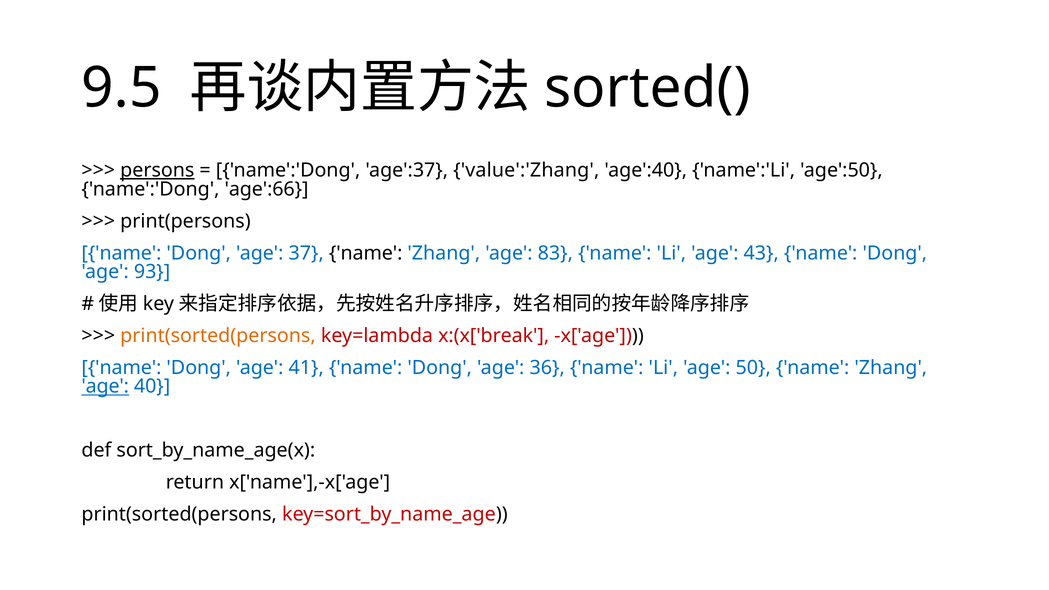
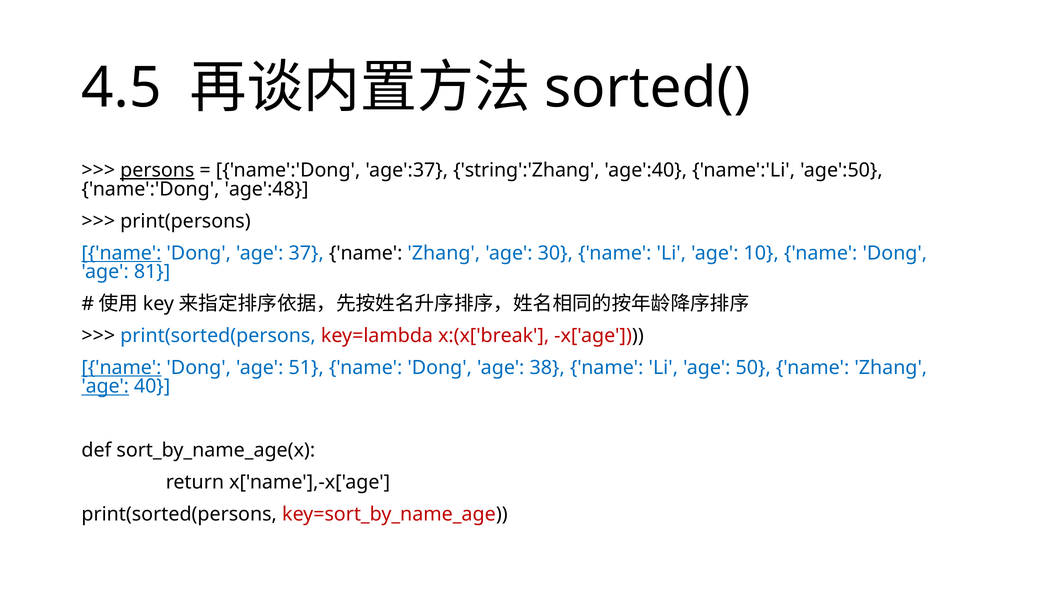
9.5: 9.5 -> 4.5 (122, 88)
value':'Zhang: value':'Zhang -> string':'Zhang (526, 170)
age':66: age':66 -> age':48 (267, 189)
name underline: none -> present (121, 253)
83: 83 -> 30 (555, 253)
43: 43 -> 10 (761, 253)
93: 93 -> 81 (152, 272)
print(sorted(persons colour: orange -> blue (218, 336)
name underline: none -> present (121, 368)
41: 41 -> 51 (306, 368)
36: 36 -> 38 (547, 368)
